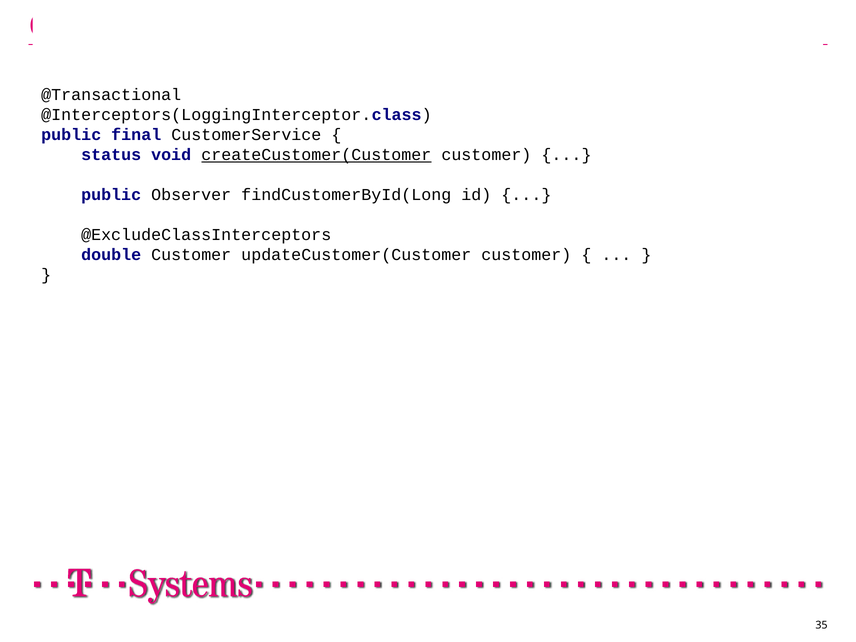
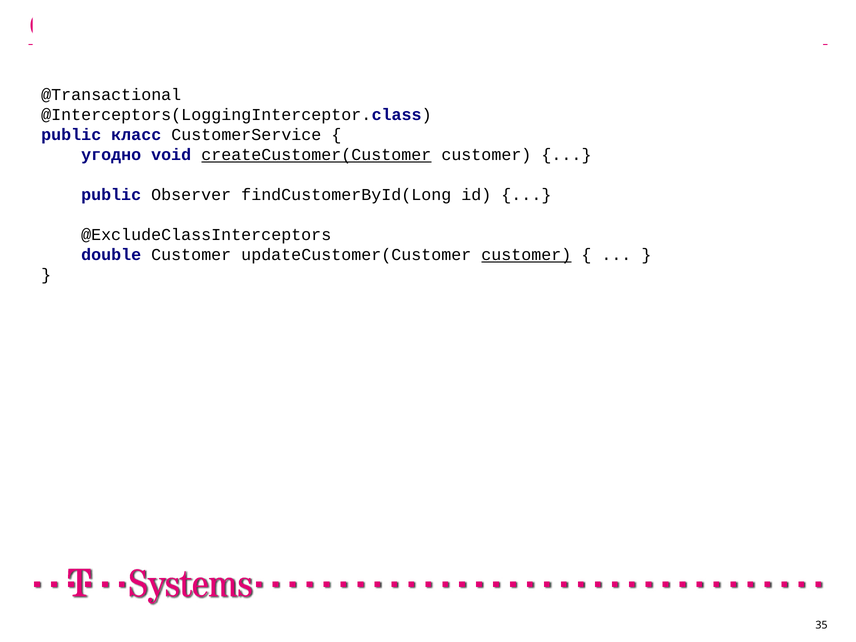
final: final -> класс (136, 135)
status: status -> угодно (111, 155)
customer underline: none -> present (526, 255)
